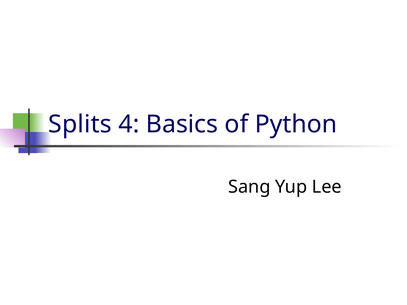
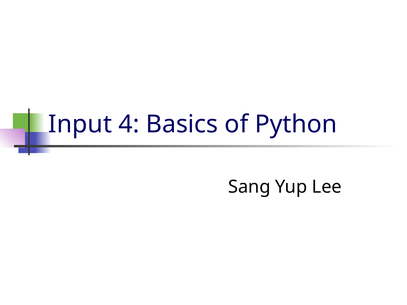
Splits: Splits -> Input (80, 124)
